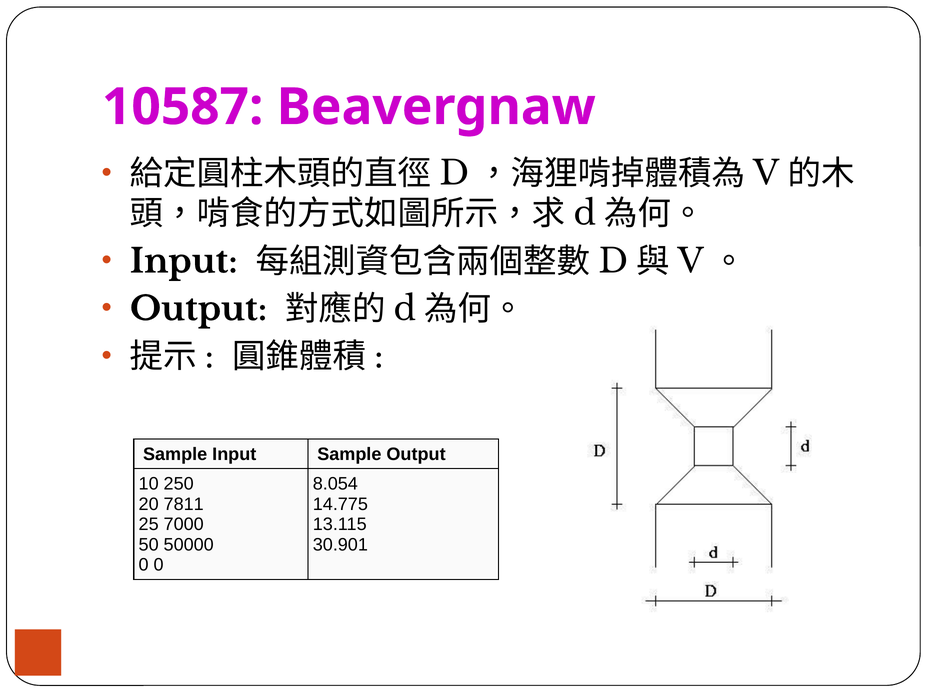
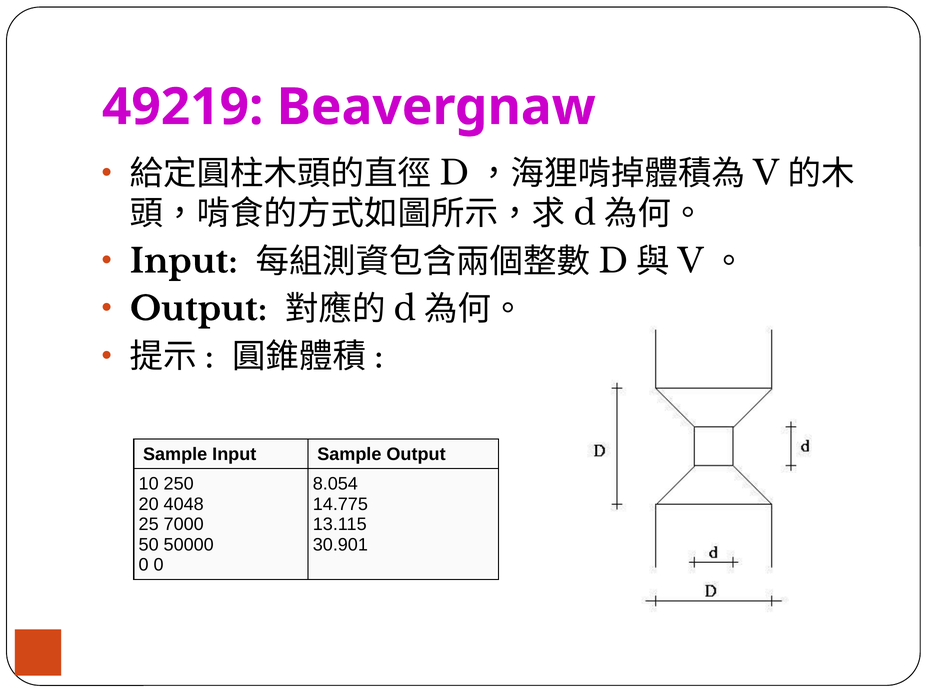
10587: 10587 -> 49219 (183, 107)
7811: 7811 -> 4048 (184, 504)
